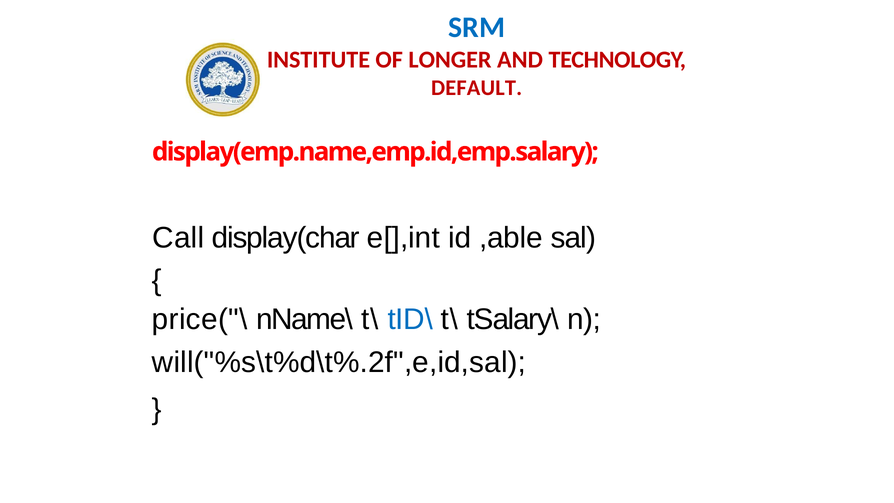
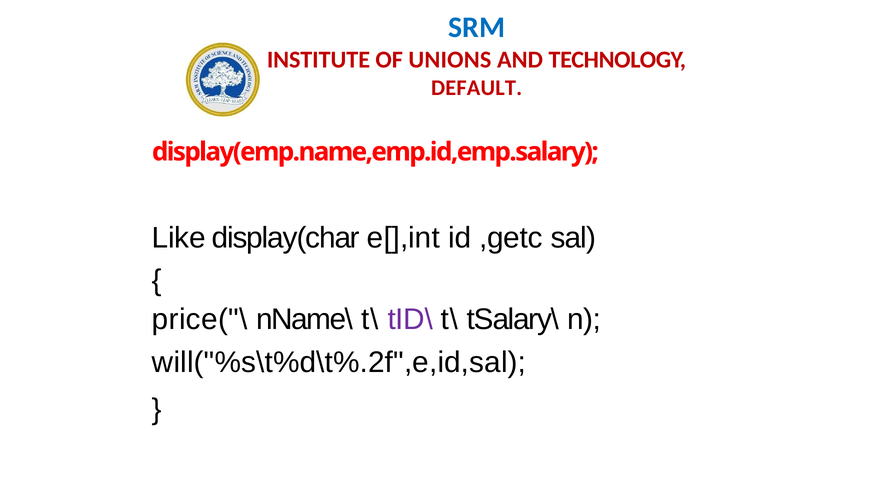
LONGER: LONGER -> UNIONS (450, 60)
Call: Call -> Like (179, 238)
,able: ,able -> ,getc (511, 238)
tID\ colour: blue -> purple (410, 319)
